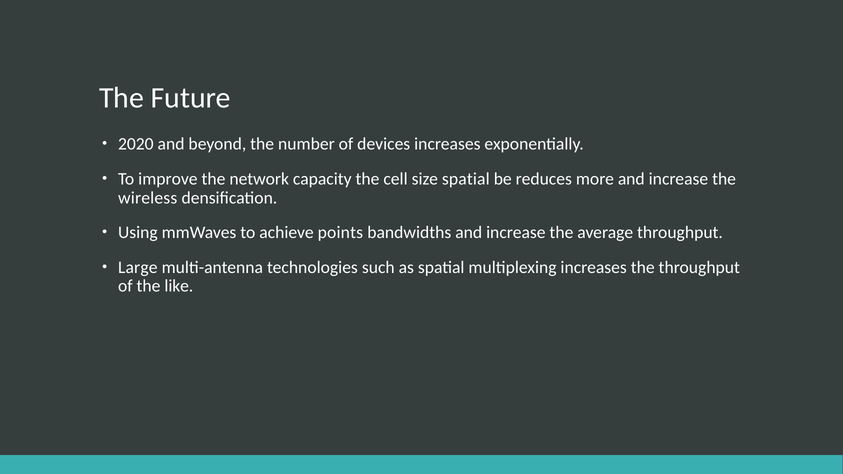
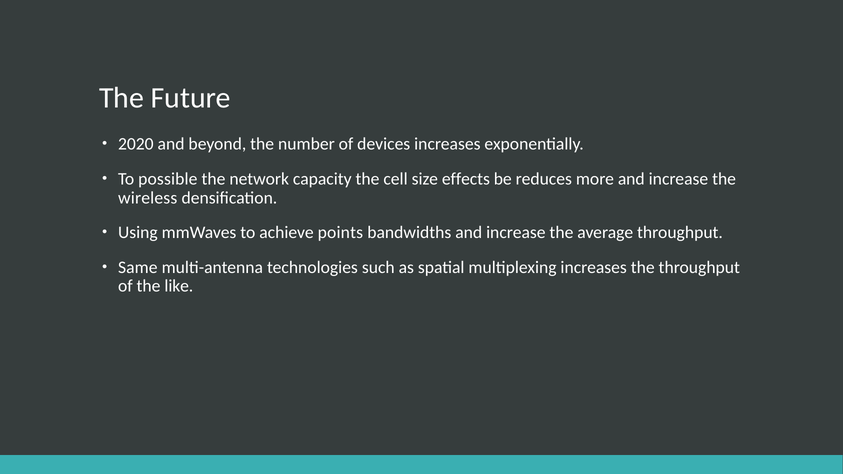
improve: improve -> possible (168, 179)
size spatial: spatial -> effects (466, 179)
Large: Large -> Same (138, 267)
